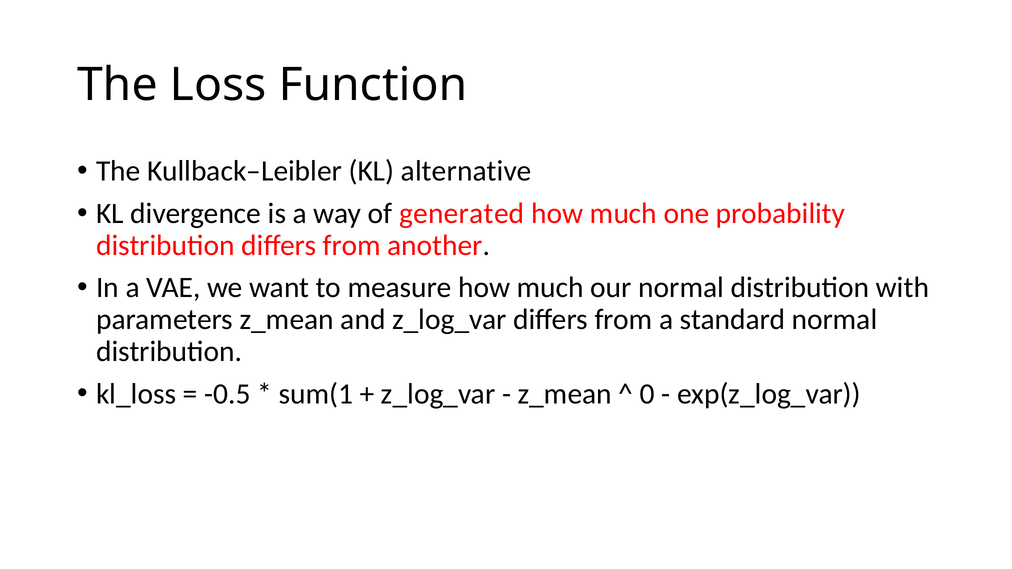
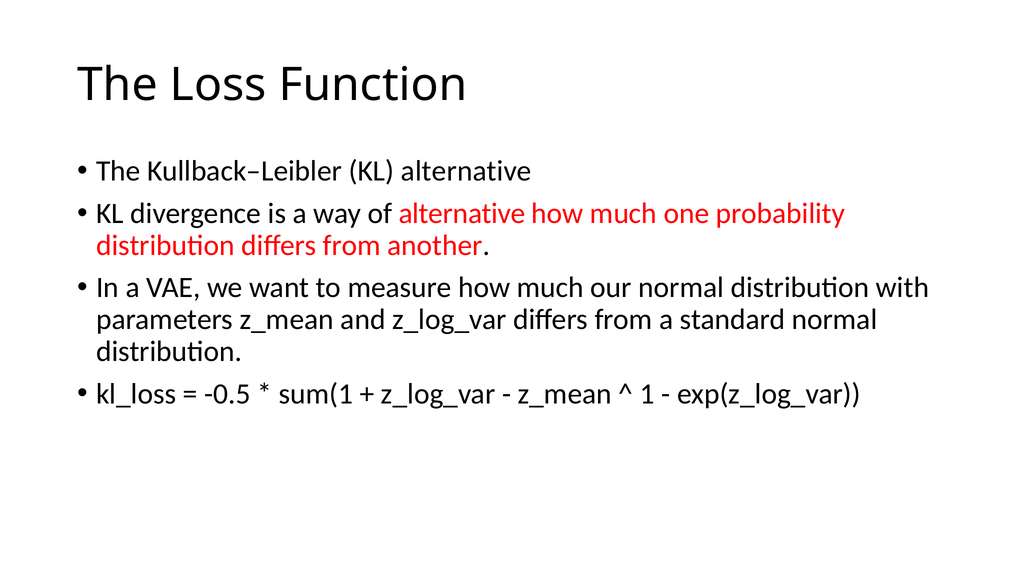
of generated: generated -> alternative (462, 214)
0: 0 -> 1 (647, 394)
